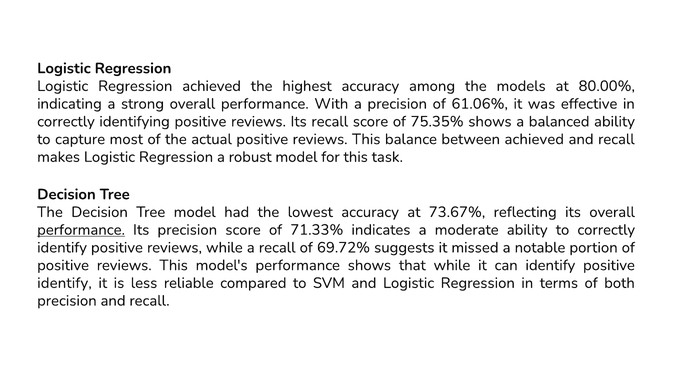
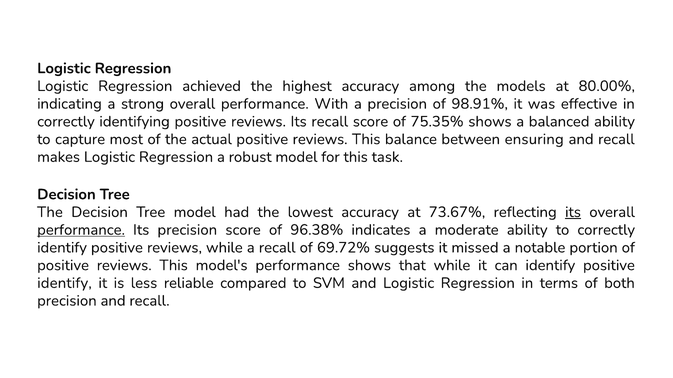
61.06%: 61.06% -> 98.91% (480, 104)
between achieved: achieved -> ensuring (534, 139)
its underline: none -> present (573, 212)
71.33%: 71.33% -> 96.38% (317, 230)
